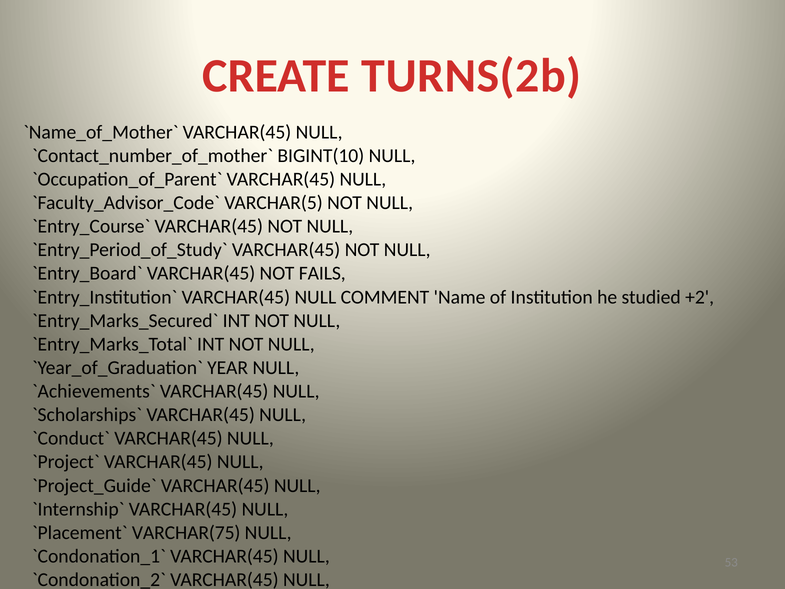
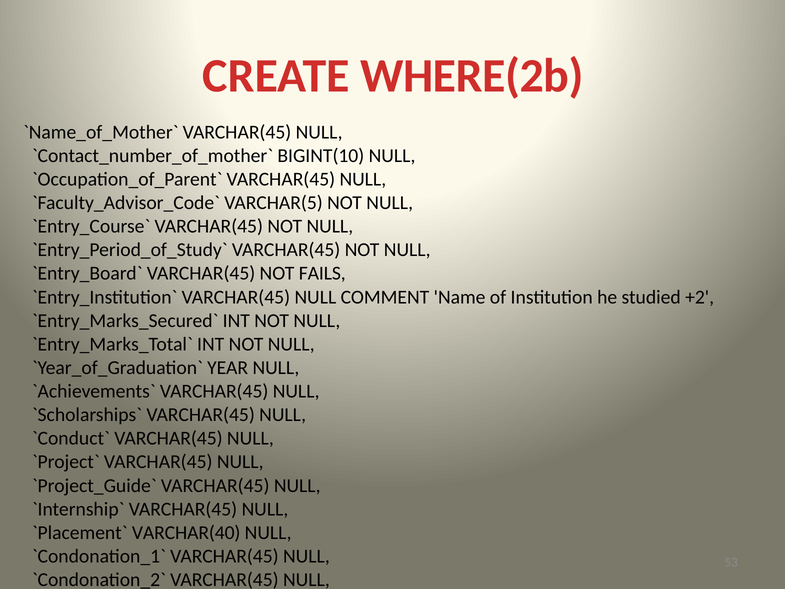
TURNS(2b: TURNS(2b -> WHERE(2b (472, 76)
VARCHAR(75: VARCHAR(75 -> VARCHAR(40 (186, 532)
